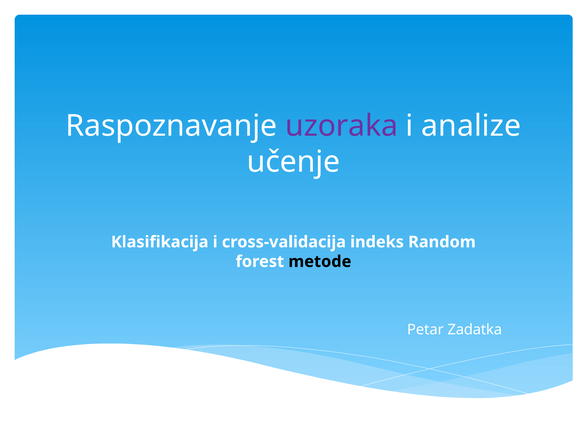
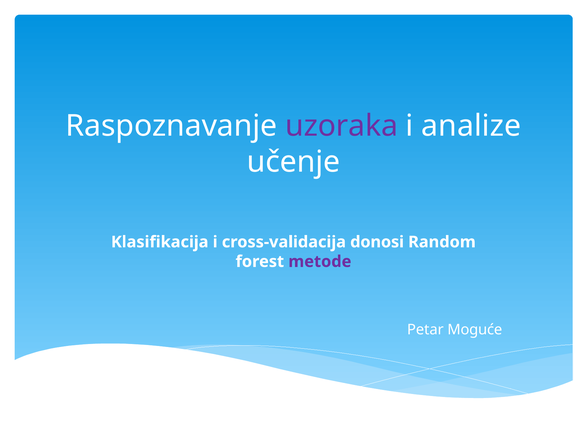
indeks: indeks -> donosi (377, 242)
metode colour: black -> purple (320, 262)
Zadatka: Zadatka -> Moguće (475, 330)
